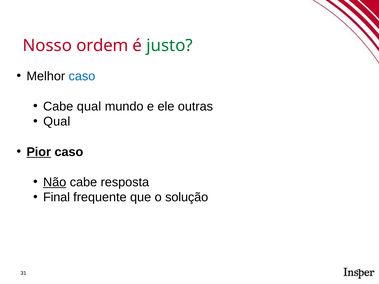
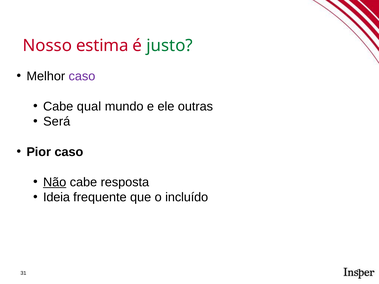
ordem: ordem -> estima (102, 46)
caso colour: blue -> purple (82, 76)
Qual: Qual -> Será (57, 122)
Pior underline: present -> none (39, 152)
Final: Final -> Ideia (57, 197)
solução: solução -> incluído (187, 197)
